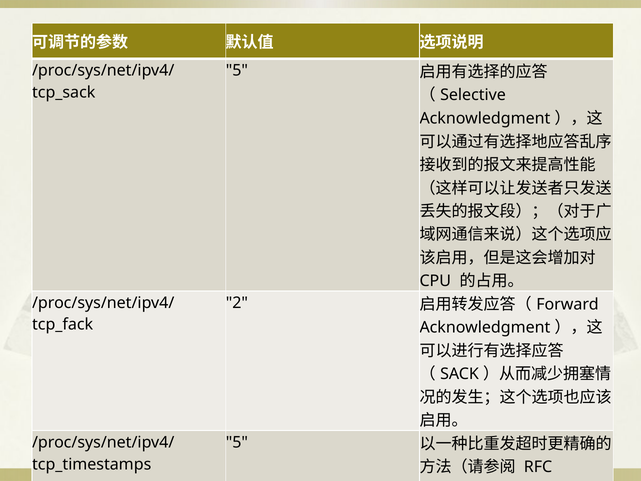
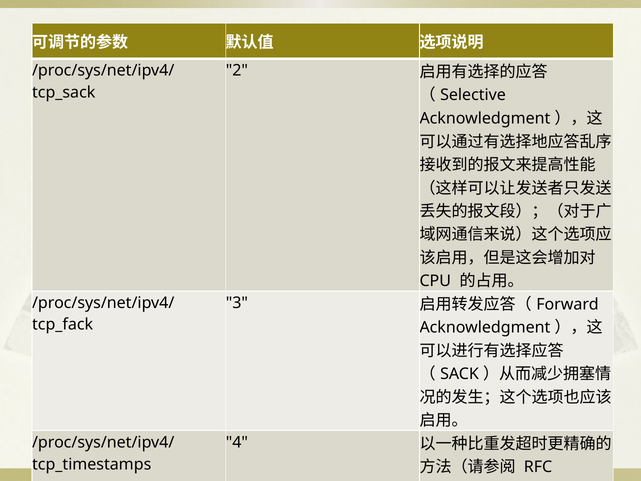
5: 5 -> 2 (237, 70)
2: 2 -> 3 (237, 303)
5: 5 -> 4 (237, 442)
